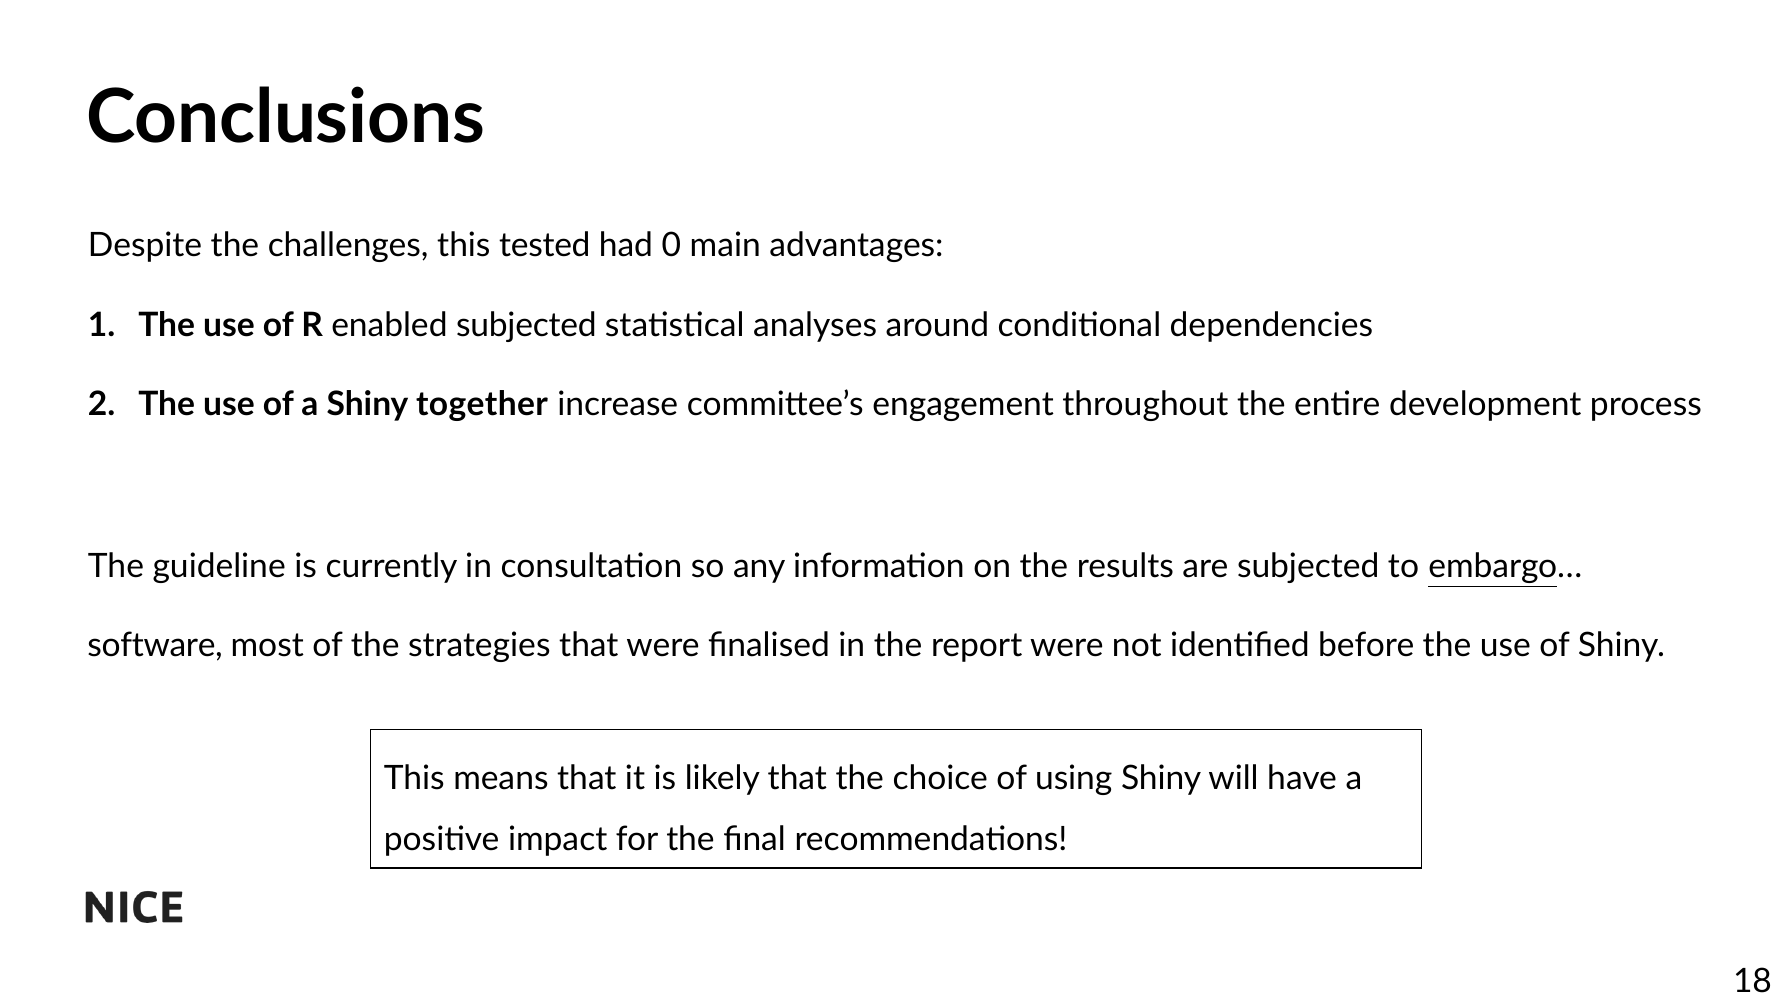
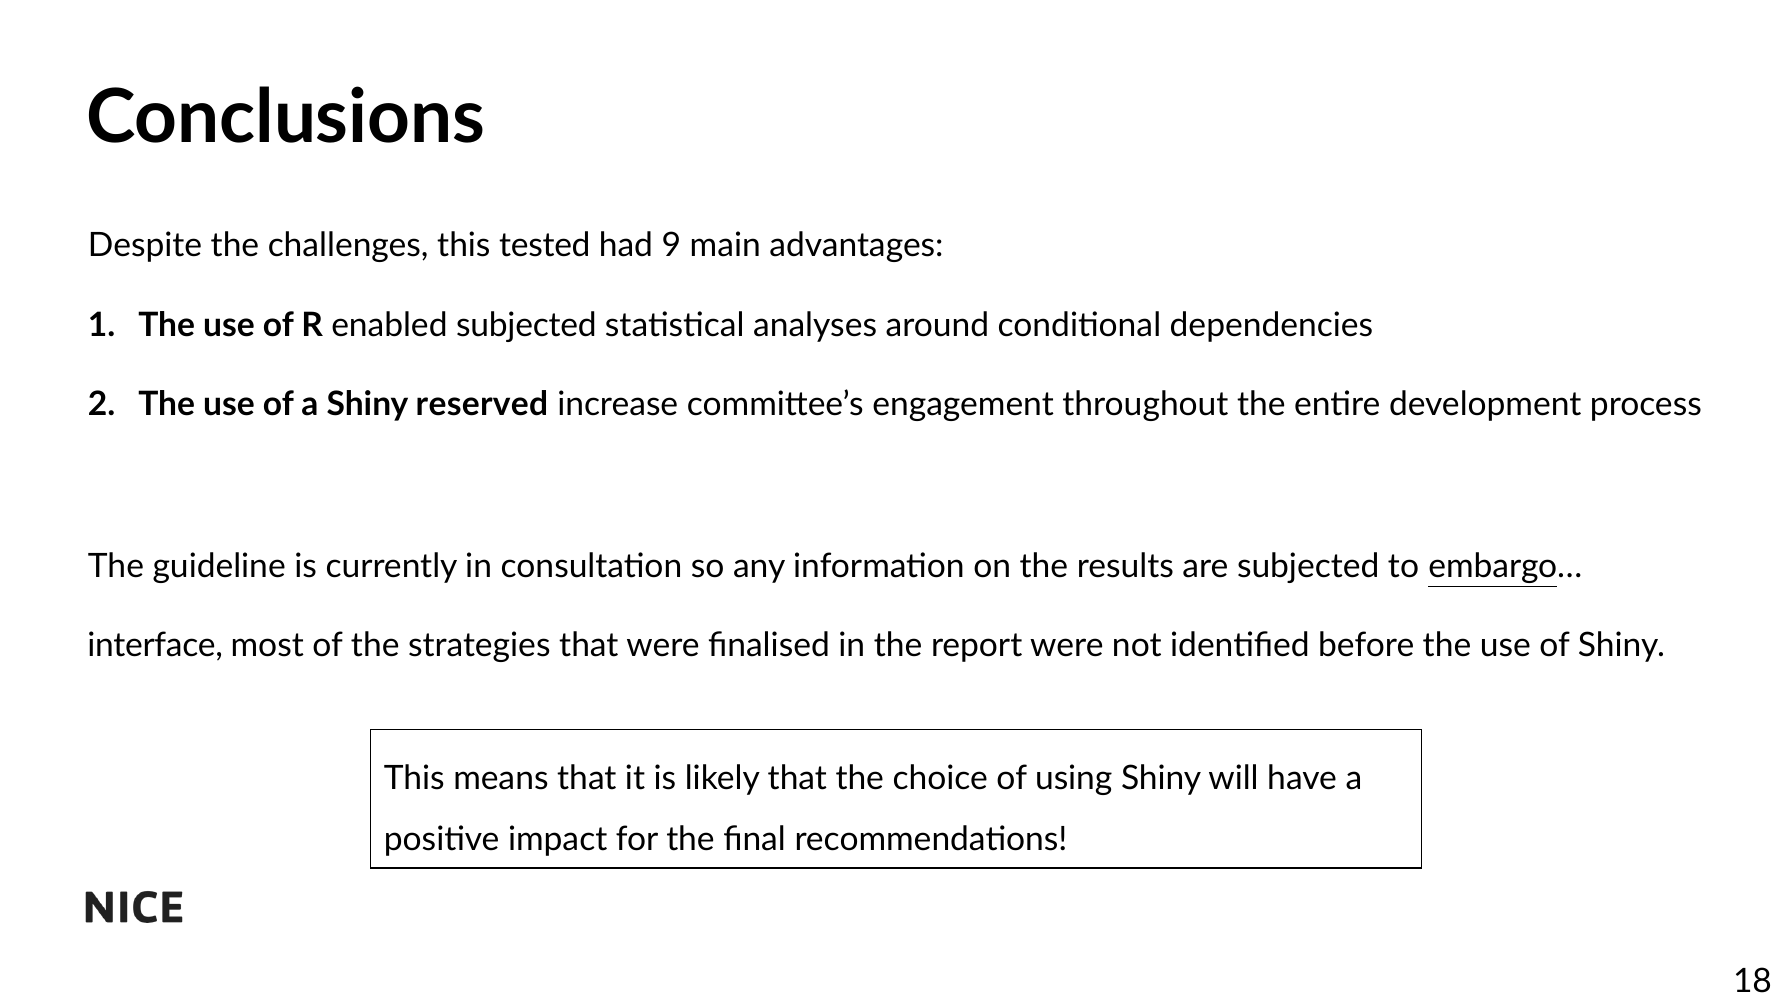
0: 0 -> 9 (671, 246)
together: together -> reserved (482, 404)
software: software -> interface (155, 646)
